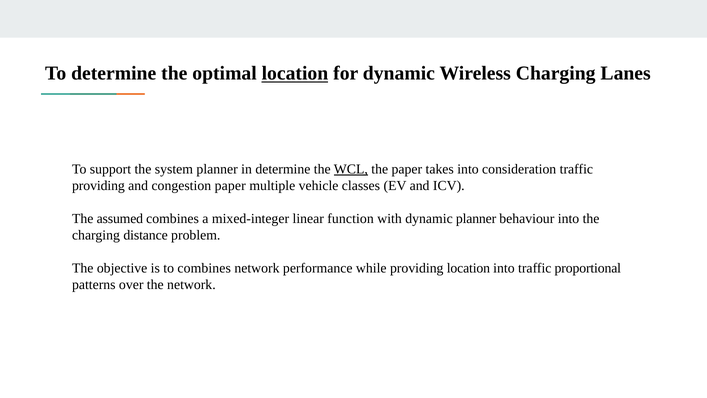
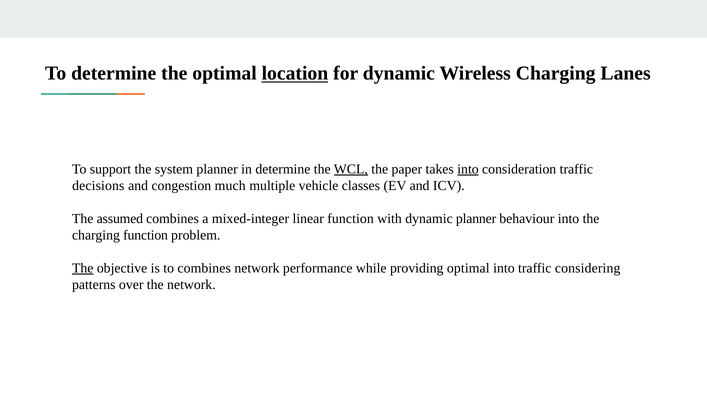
into underline: none -> present (468, 169)
providing: providing -> decisions (98, 185)
congestion paper: paper -> much (230, 185)
charging distance: distance -> function (146, 235)
The underline: none -> present (83, 268)
providing location: location -> optimal (468, 268)
proportional: proportional -> considering (588, 268)
